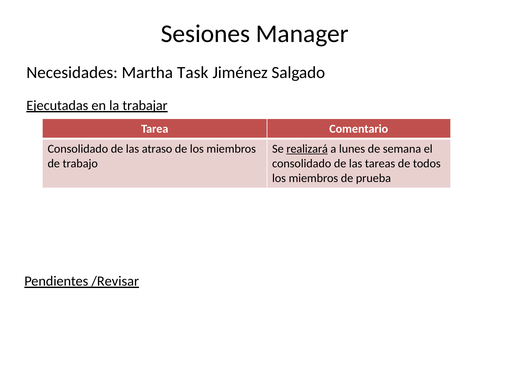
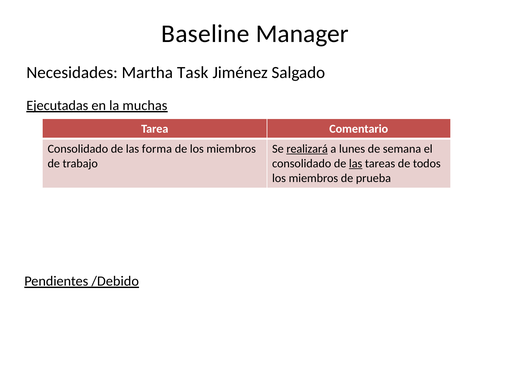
Sesiones: Sesiones -> Baseline (205, 34)
trabajar: trabajar -> muchas (145, 106)
atraso: atraso -> forma (157, 149)
las underline: none -> present (356, 164)
/Revisar: /Revisar -> /Debido (115, 282)
